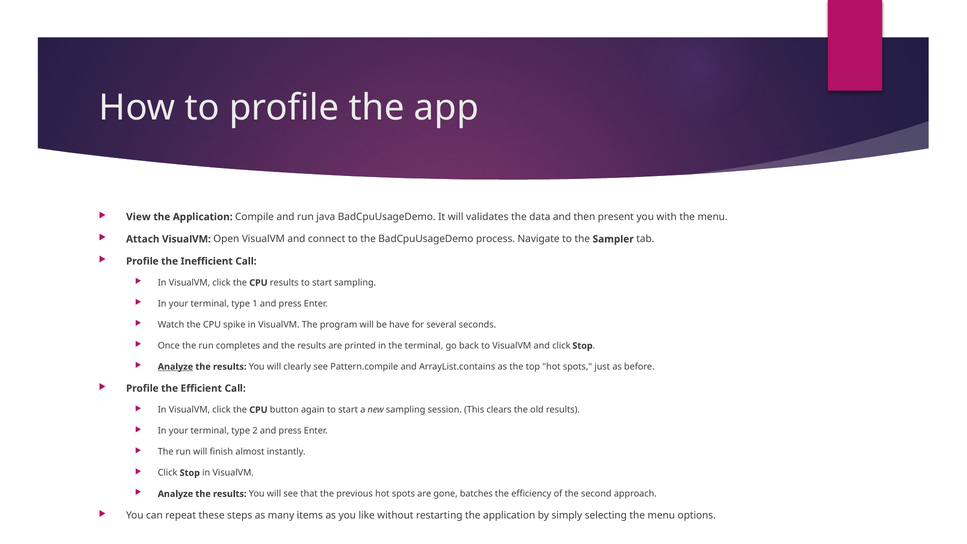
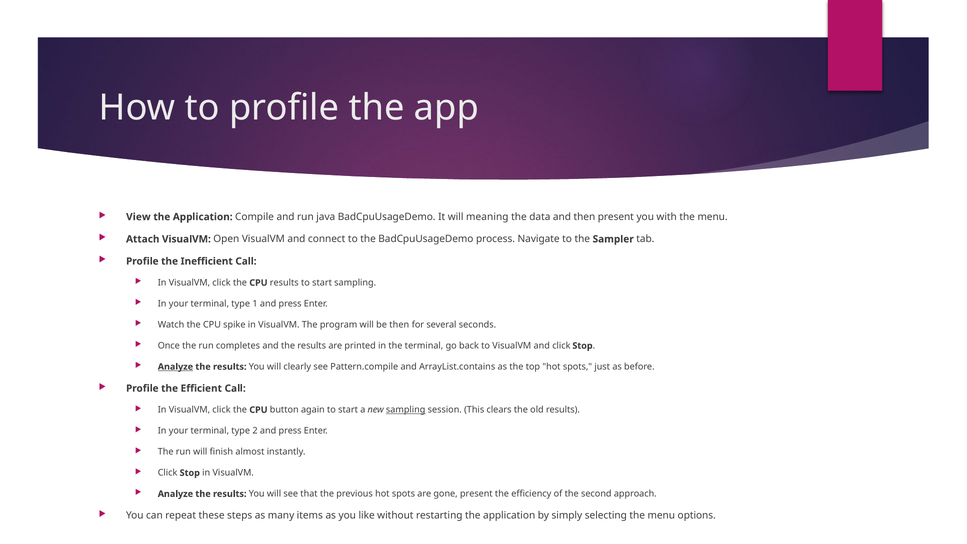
validates: validates -> meaning (487, 217)
be have: have -> then (399, 325)
sampling underline: none -> present (406, 410)
gone batches: batches -> present (476, 494)
